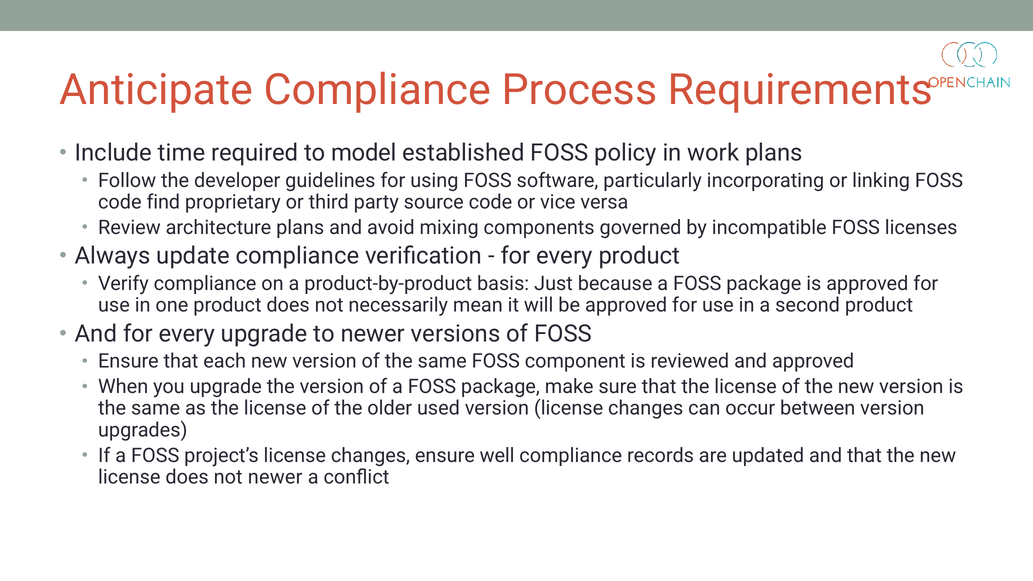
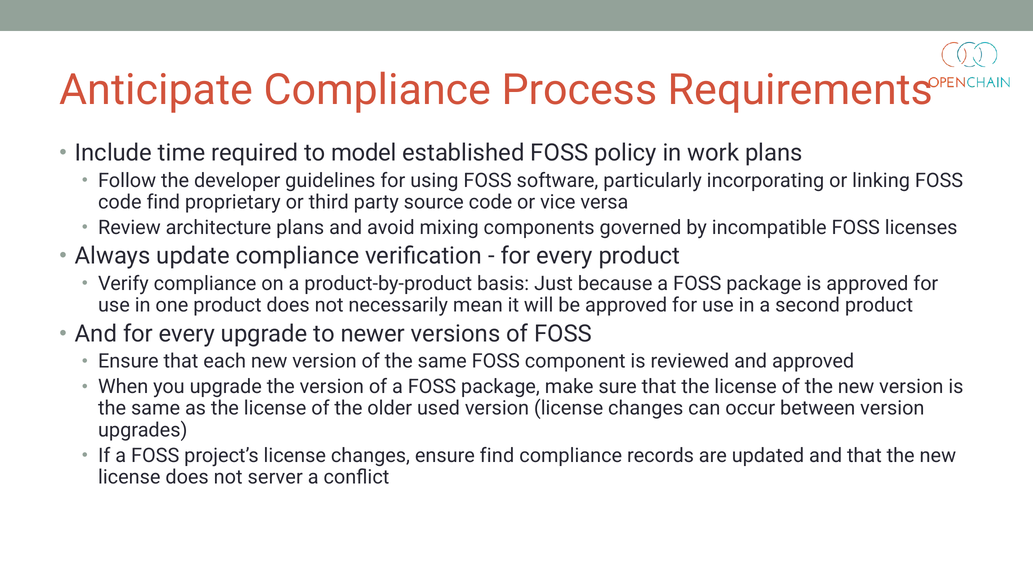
ensure well: well -> find (497, 456)
not newer: newer -> server (275, 477)
